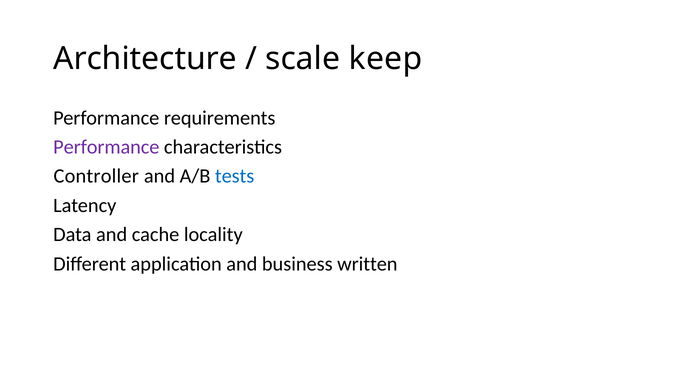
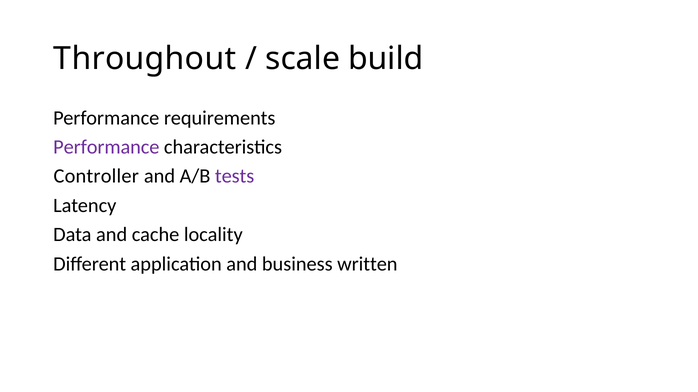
Architecture: Architecture -> Throughout (145, 59)
keep: keep -> build (386, 59)
tests colour: blue -> purple (235, 177)
